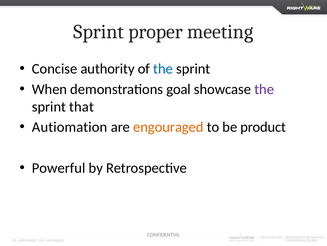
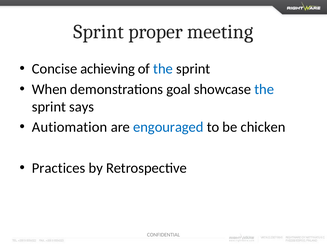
authority: authority -> achieving (108, 69)
the colour: purple -> blue (264, 89)
that: that -> says (82, 106)
engouraged colour: orange -> blue (168, 127)
product: product -> chicken (263, 127)
Powerful: Powerful -> Practices (59, 167)
